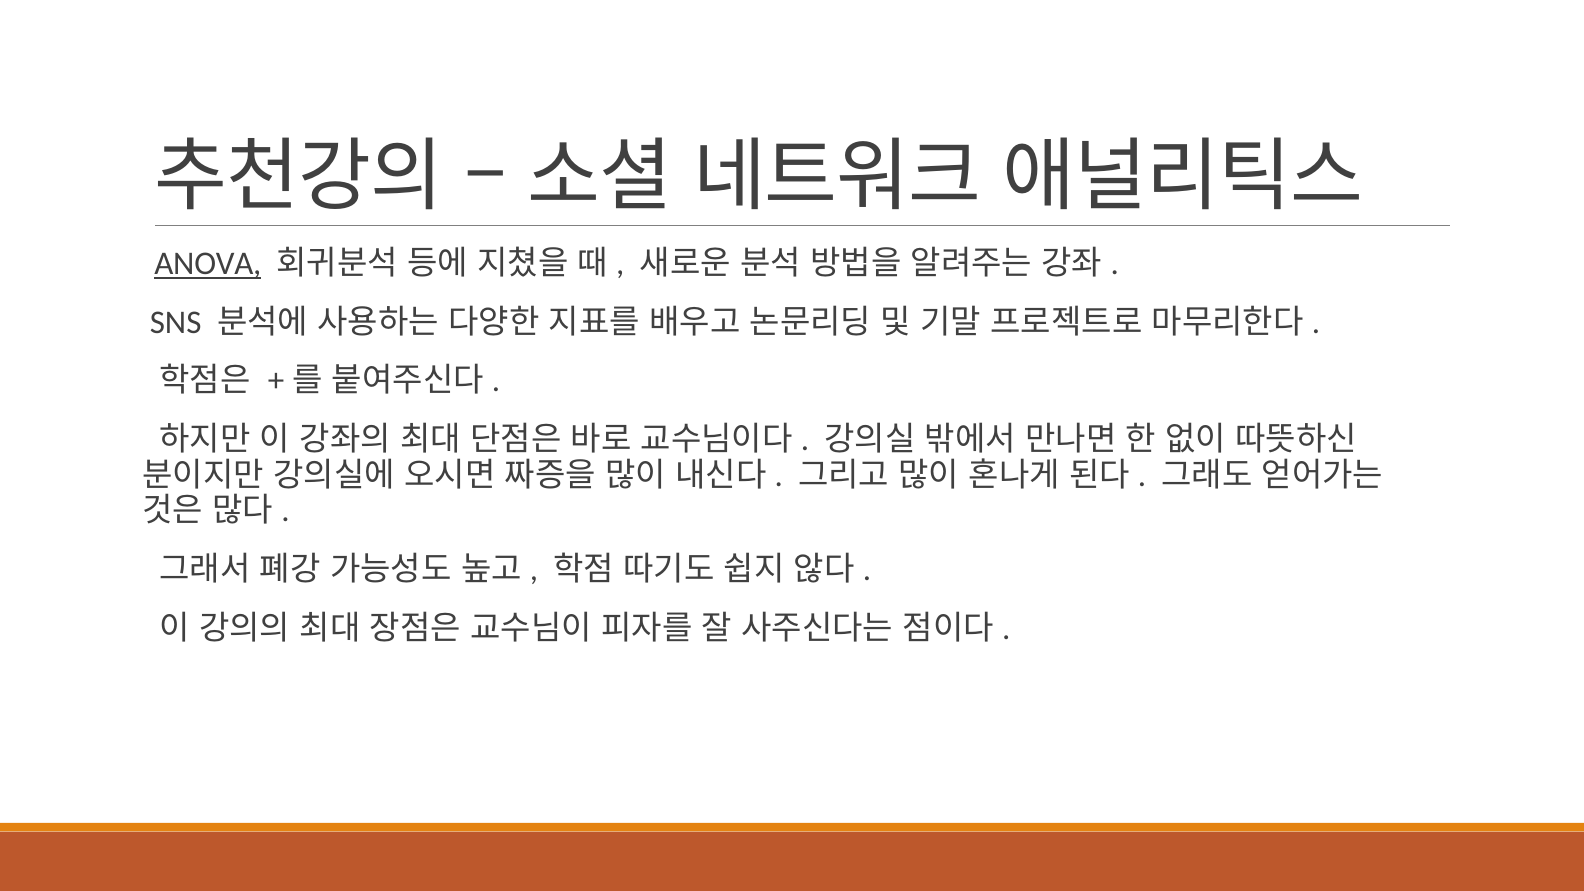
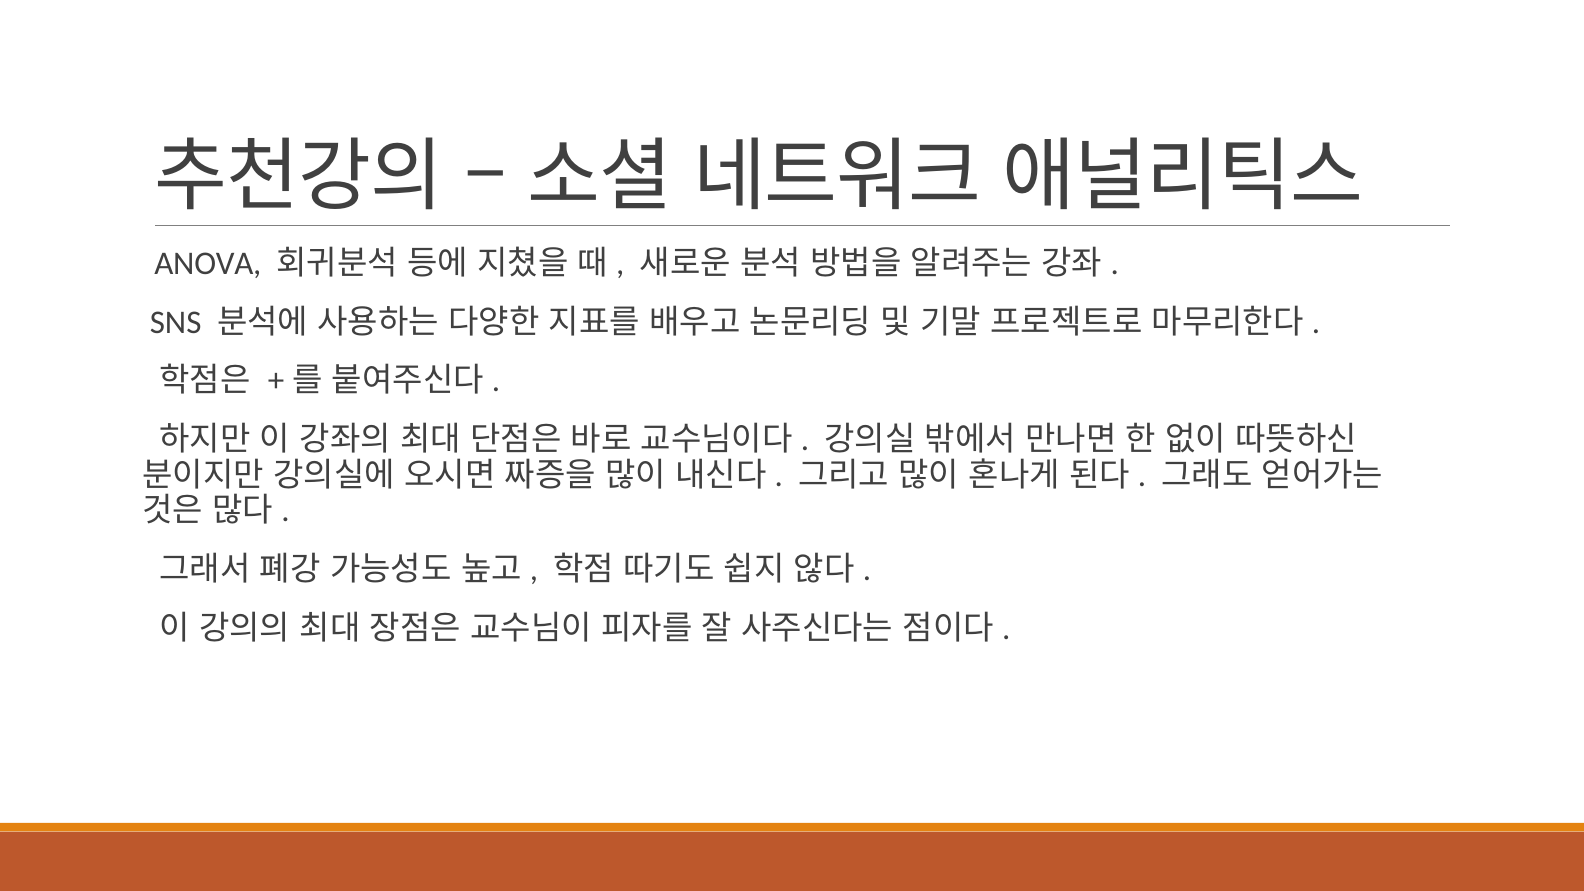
ANOVA underline: present -> none (208, 263)
